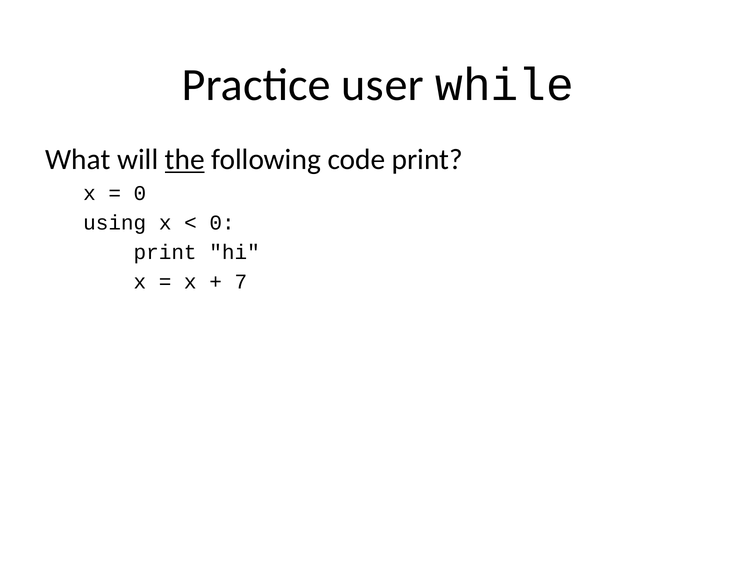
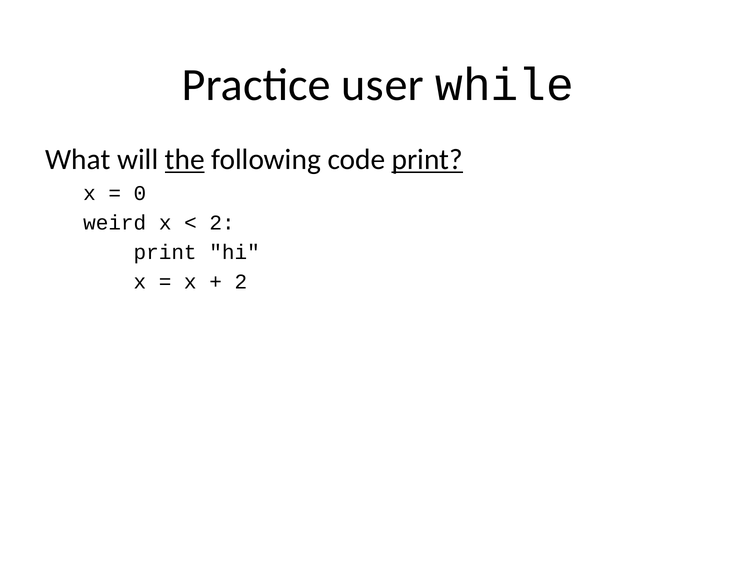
print underline: none -> present (427, 160)
using: using -> weird (115, 223)
0: 0 -> 2 (222, 223)
7: 7 -> 2 (241, 282)
